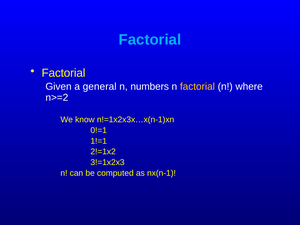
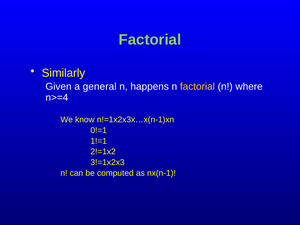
Factorial colour: light blue -> light green (150, 40)
Factorial: Factorial -> Similarly (63, 73)
numbers: numbers -> happens (150, 87)
n>=2: n>=2 -> n>=4 (57, 97)
